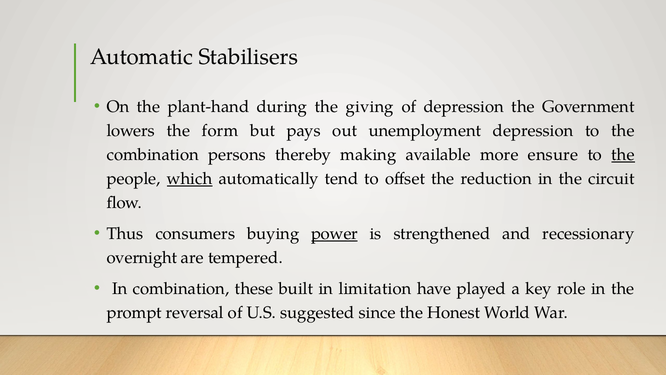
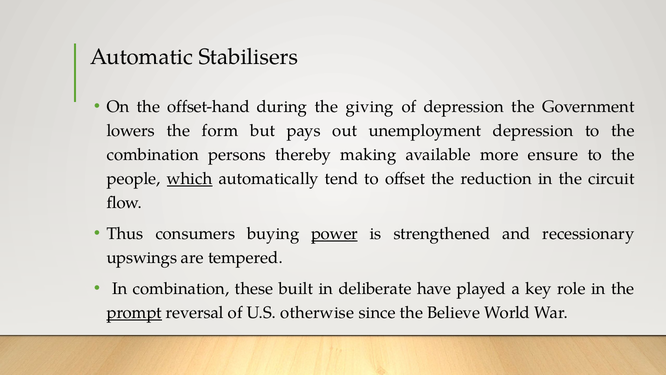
plant-hand: plant-hand -> offset-hand (209, 107)
the underline: present -> none (623, 155)
overnight: overnight -> upswings (142, 257)
limitation: limitation -> deliberate (375, 288)
prompt underline: none -> present (134, 312)
suggested: suggested -> otherwise (317, 312)
Honest: Honest -> Believe (454, 312)
